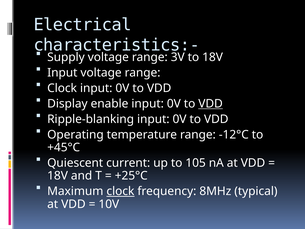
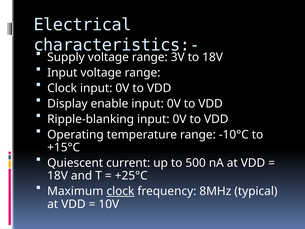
VDD underline: present -> none (211, 104)
-12°C: -12°C -> -10°C (234, 134)
+45°C: +45°C -> +15°C (64, 147)
105: 105 -> 500 (196, 163)
